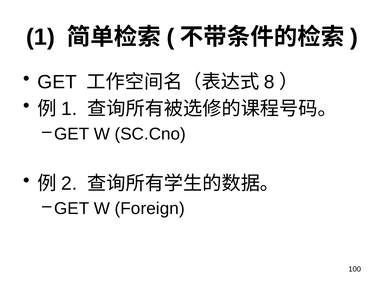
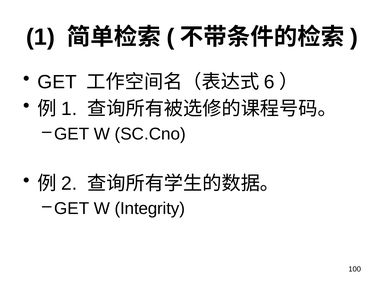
8: 8 -> 6 (269, 82)
Foreign: Foreign -> Integrity (150, 209)
